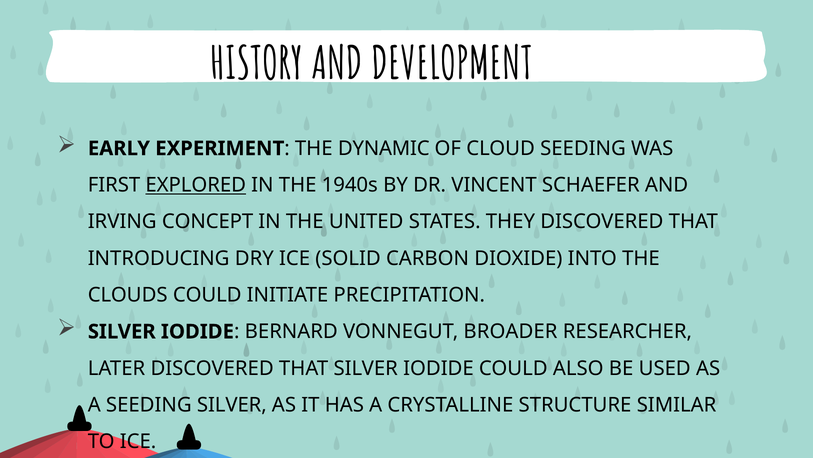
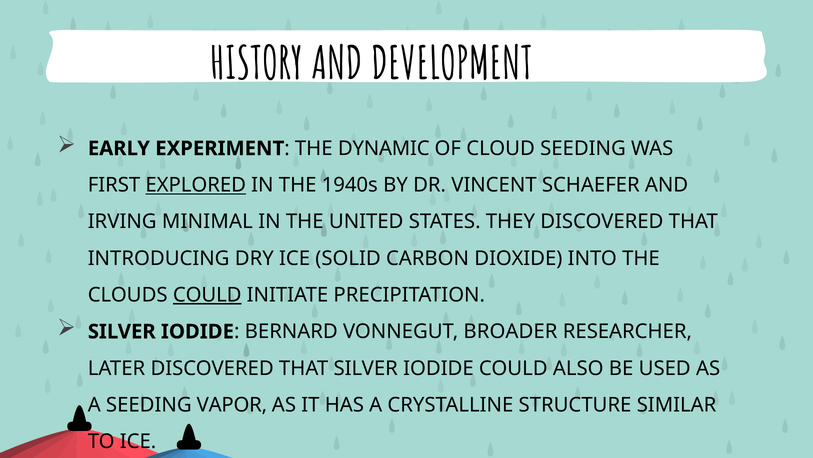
CONCEPT: CONCEPT -> MINIMAL (207, 221)
COULD underline: none -> present (207, 295)
SEEDING SILVER: SILVER -> VAPOR (232, 404)
